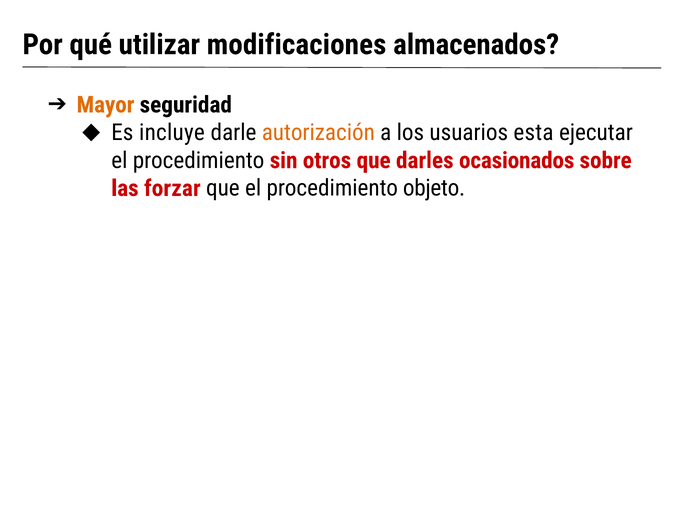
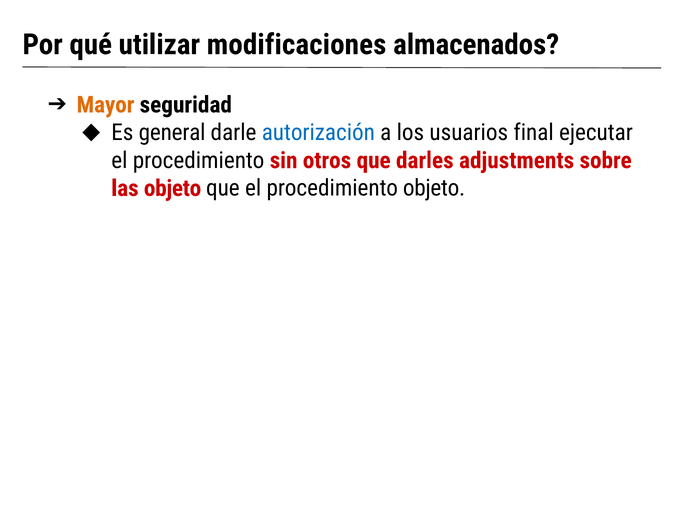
incluye: incluye -> general (172, 133)
autorización colour: orange -> blue (318, 133)
esta: esta -> final (534, 133)
ocasionados: ocasionados -> adjustments (517, 160)
las forzar: forzar -> objeto (173, 188)
